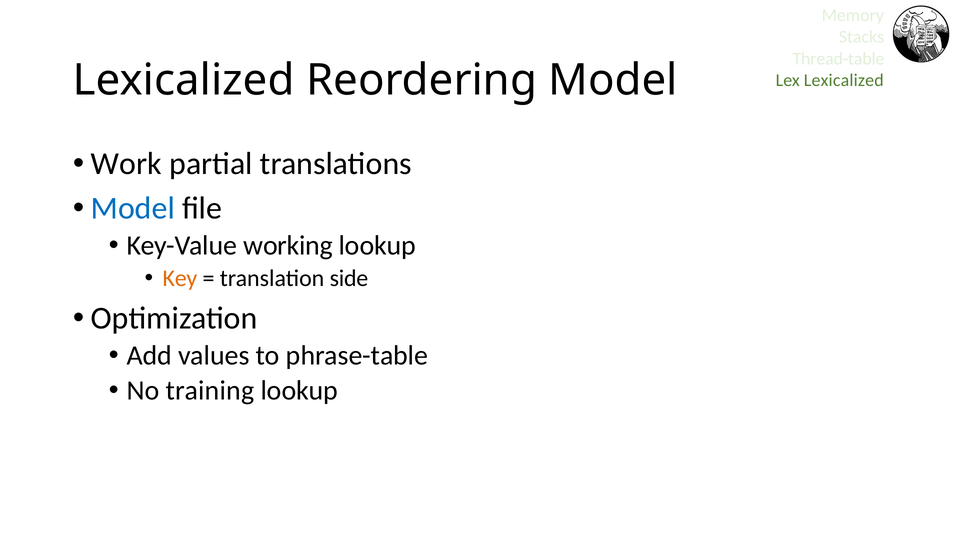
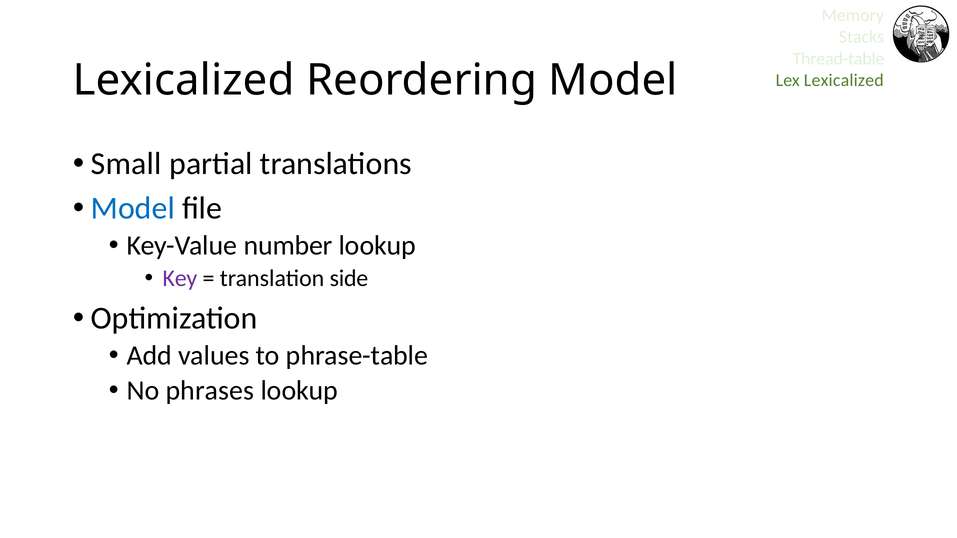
Work: Work -> Small (126, 164)
working: working -> number (288, 246)
Key colour: orange -> purple (180, 279)
training: training -> phrases (210, 391)
